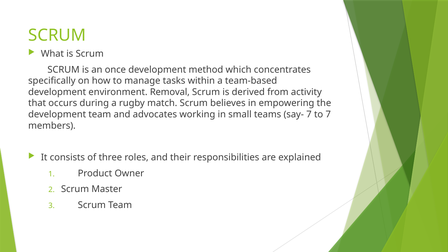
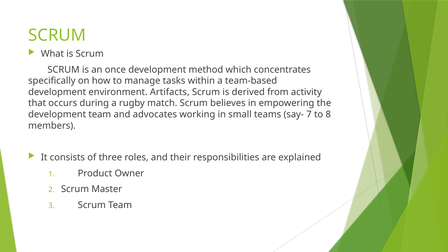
Removal: Removal -> Artifacts (170, 92)
to 7: 7 -> 8 (328, 114)
